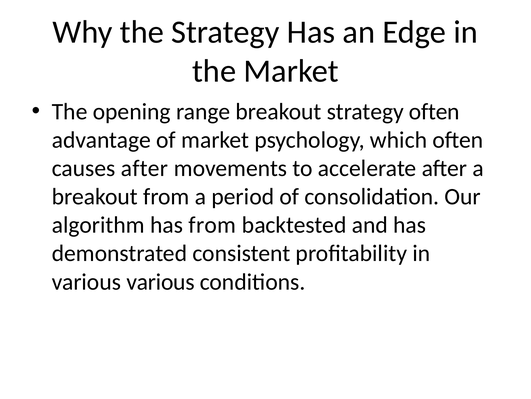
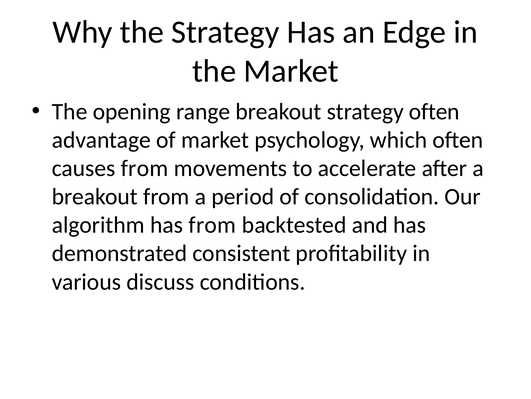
causes after: after -> from (145, 168)
various various: various -> discuss (160, 281)
